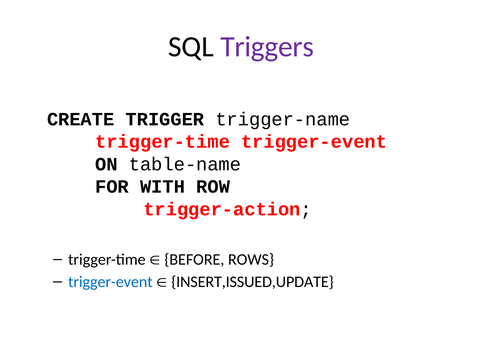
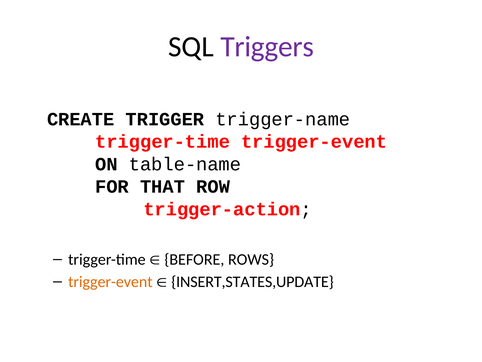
WITH: WITH -> THAT (163, 186)
trigger-event colour: blue -> orange (110, 282)
INSERT,ISSUED,UPDATE: INSERT,ISSUED,UPDATE -> INSERT,STATES,UPDATE (252, 282)
